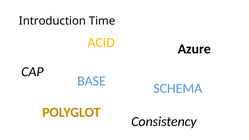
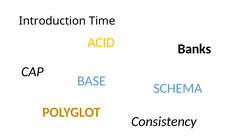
Azure: Azure -> Banks (194, 49)
